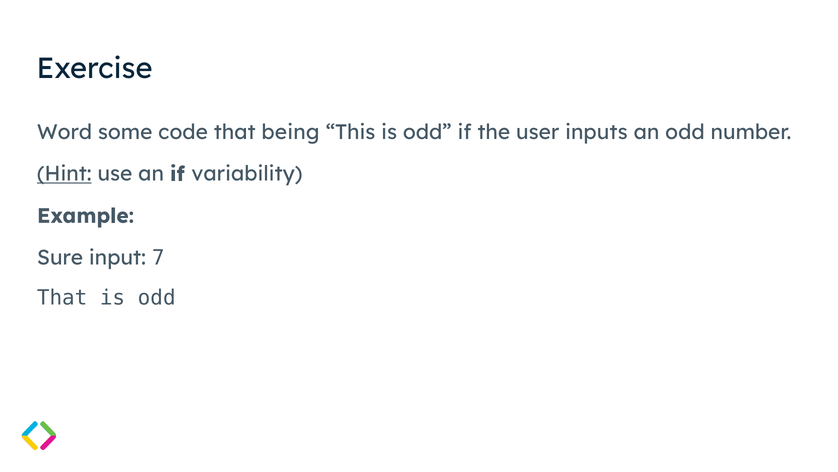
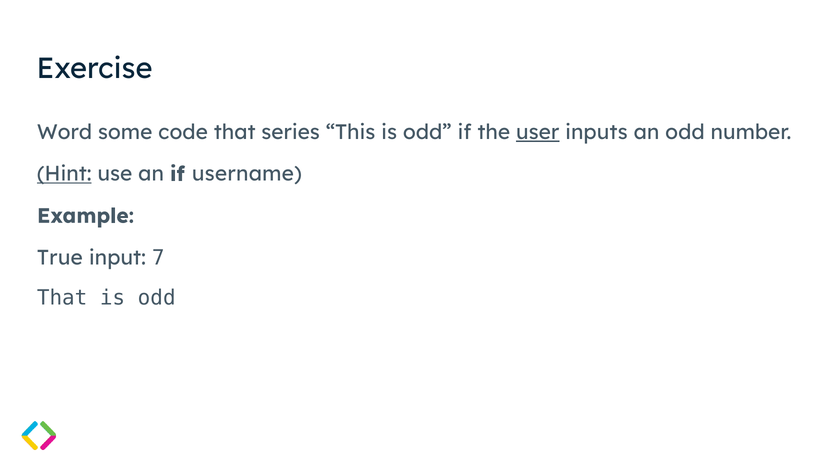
being: being -> series (291, 132)
user underline: none -> present (538, 132)
variability: variability -> username (247, 174)
Sure: Sure -> True (60, 257)
